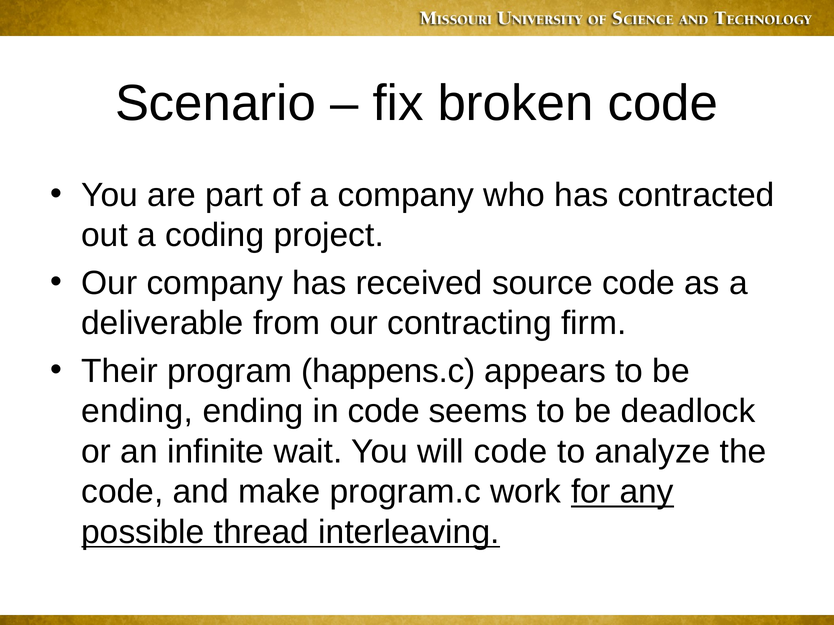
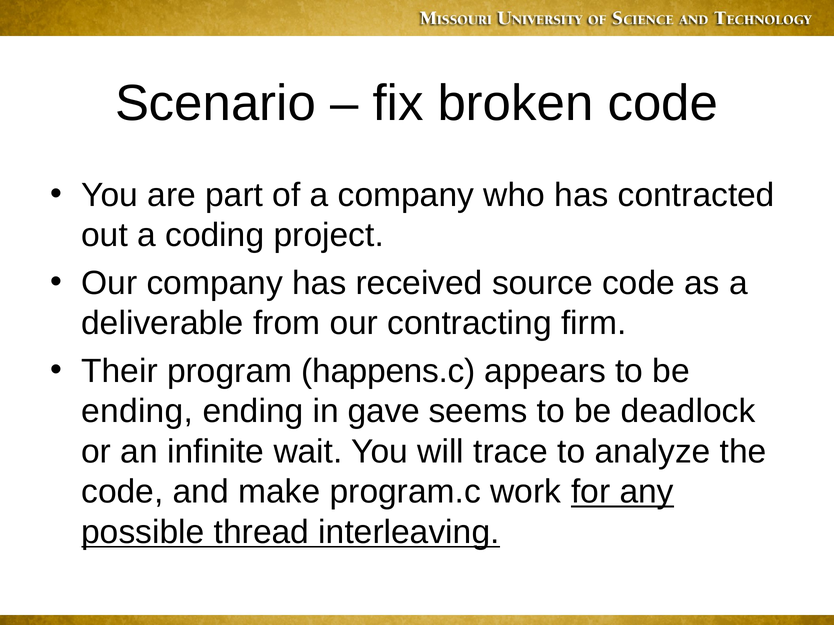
in code: code -> gave (384, 412)
will code: code -> trace (511, 452)
